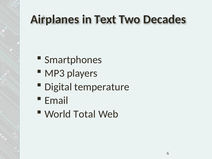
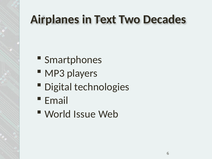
temperature: temperature -> technologies (102, 87)
Total: Total -> Issue (85, 114)
